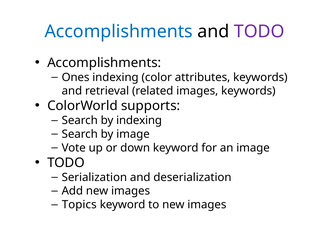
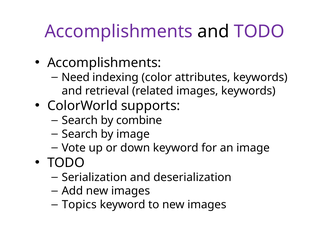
Accomplishments colour: blue -> purple (119, 32)
Ones: Ones -> Need (76, 78)
by indexing: indexing -> combine (139, 121)
